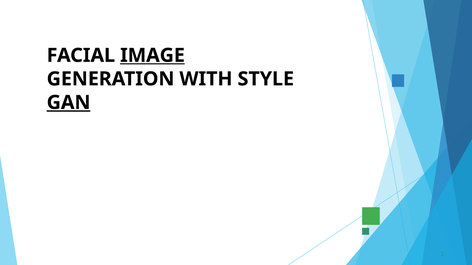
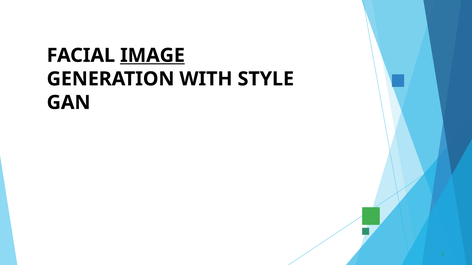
GAN underline: present -> none (69, 103)
